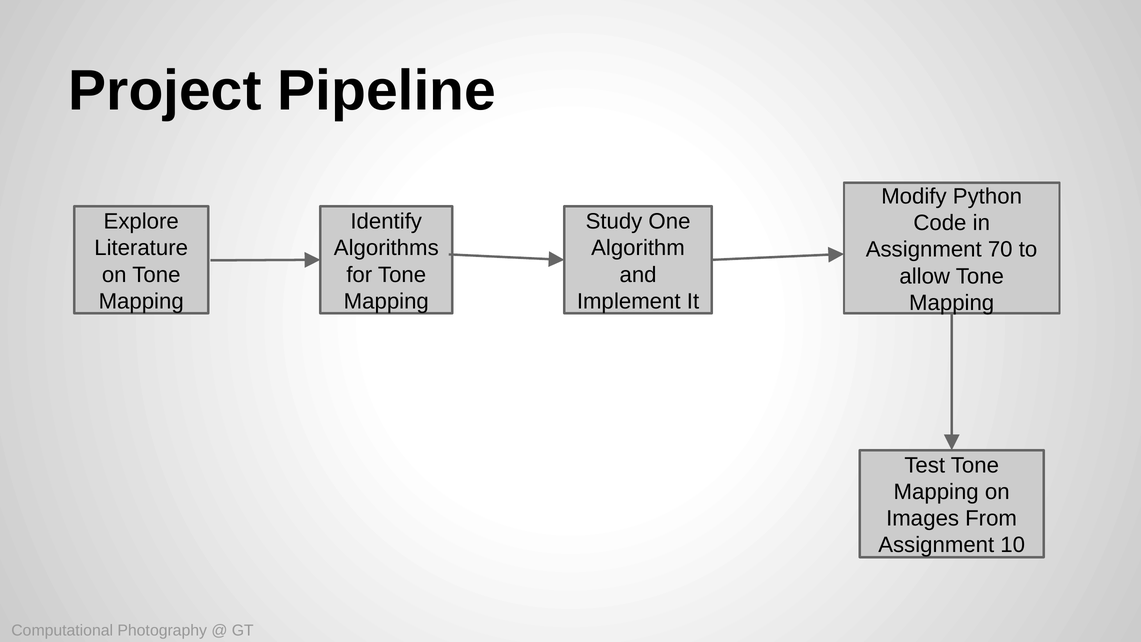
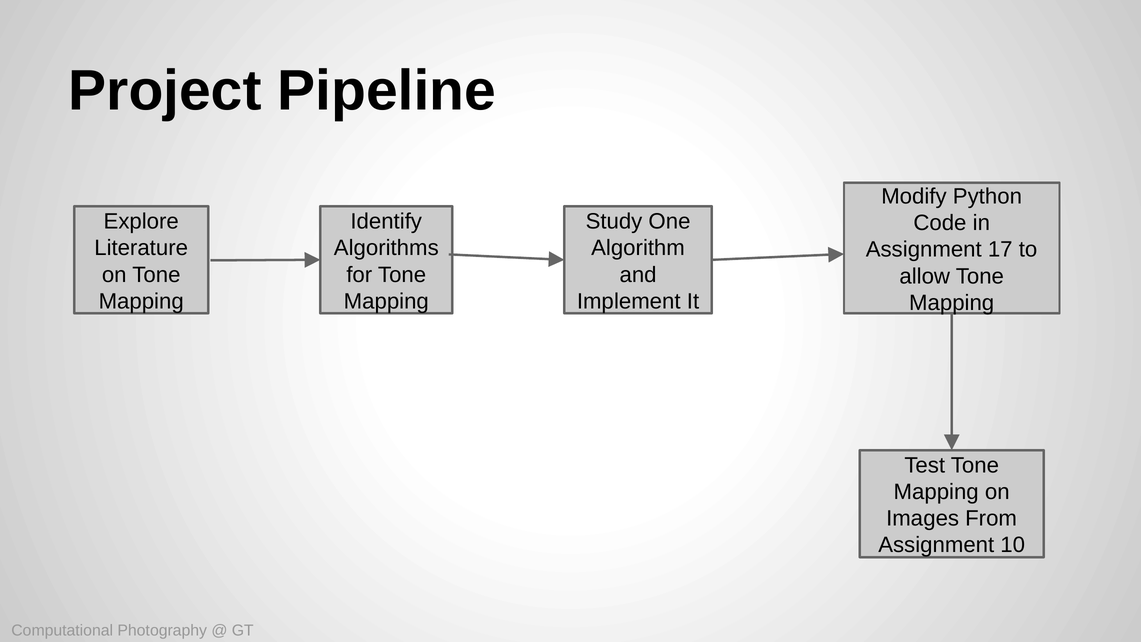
70: 70 -> 17 (1000, 249)
